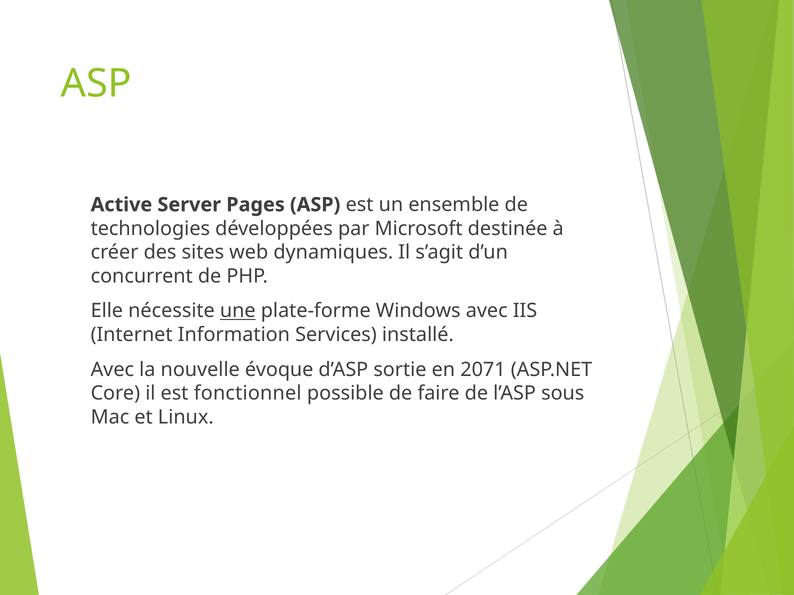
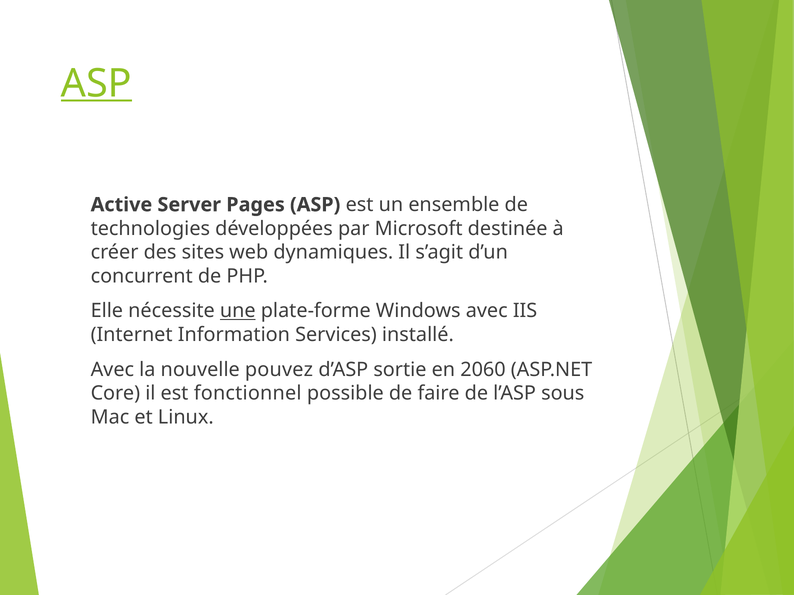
ASP underline: none -> present (96, 83)
évoque: évoque -> pouvez (279, 370)
2071: 2071 -> 2060 (483, 370)
